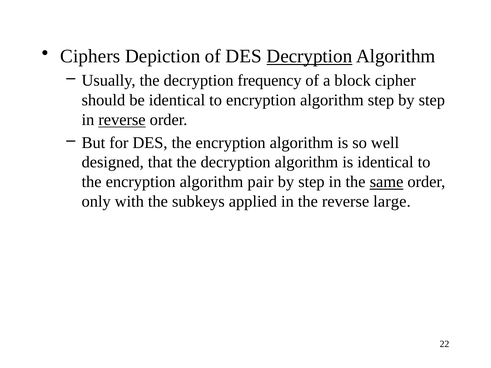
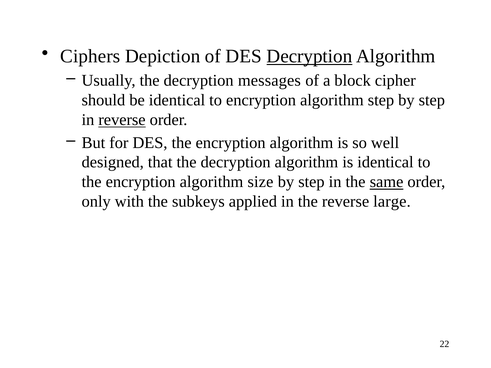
frequency: frequency -> messages (269, 81)
pair: pair -> size (260, 182)
